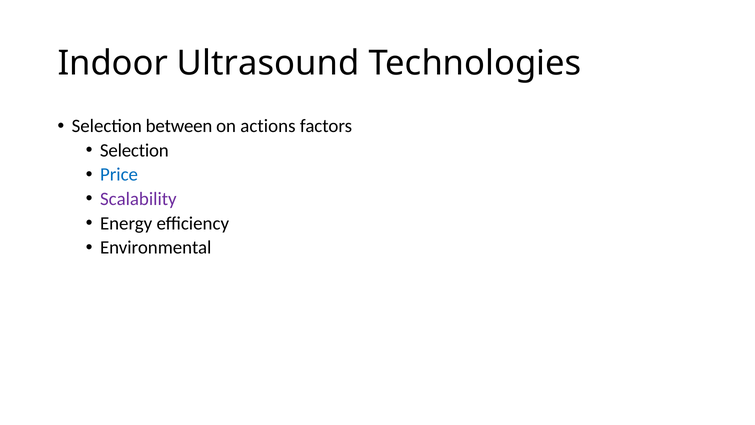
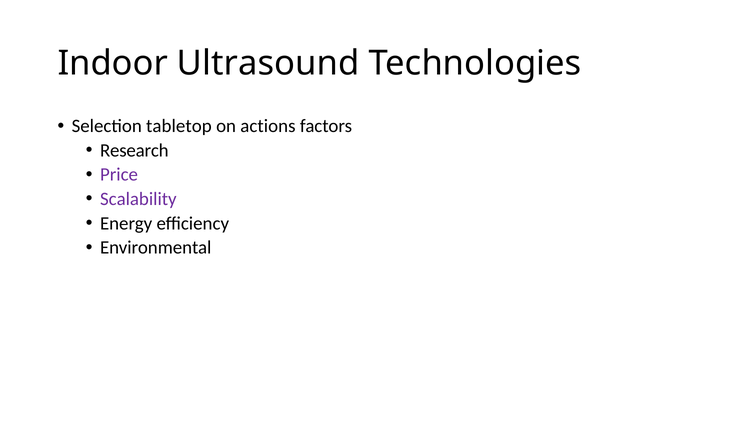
between: between -> tabletop (179, 126)
Selection: Selection -> Research (134, 150)
Price colour: blue -> purple (119, 175)
